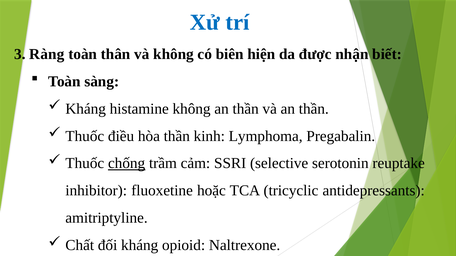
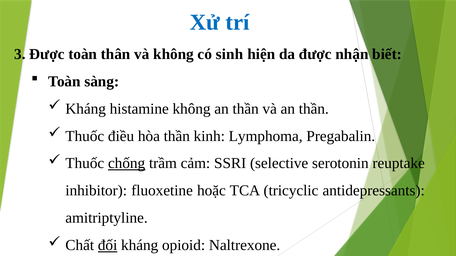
3 Ràng: Ràng -> Được (47, 54)
biên: biên -> sinh (230, 54)
đối underline: none -> present (108, 246)
